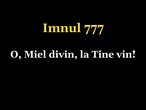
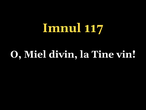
777: 777 -> 117 (94, 28)
